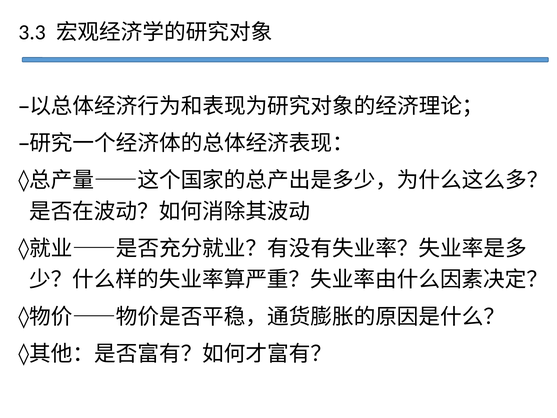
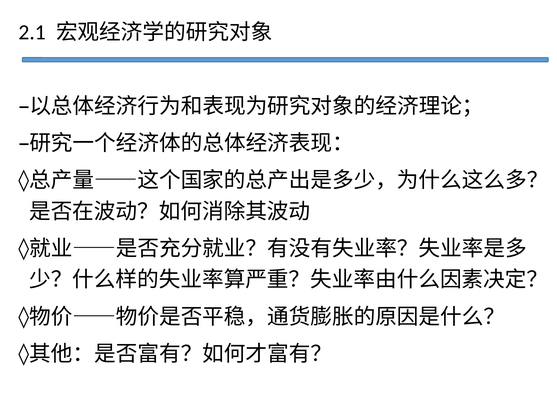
3.3: 3.3 -> 2.1 (32, 32)
